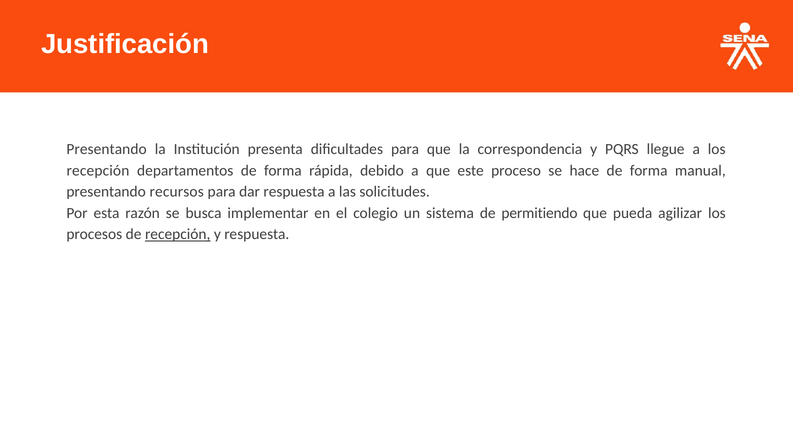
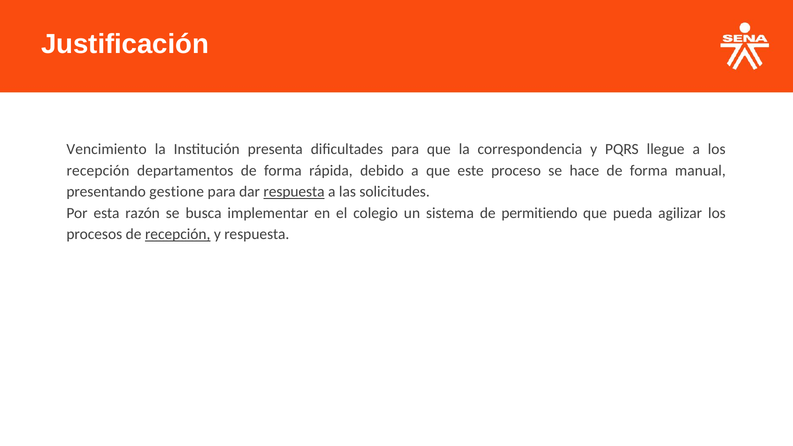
Presentando: Presentando -> Vencimiento (107, 149)
recursos: recursos -> gestione (177, 192)
respuesta underline: none -> present (294, 192)
